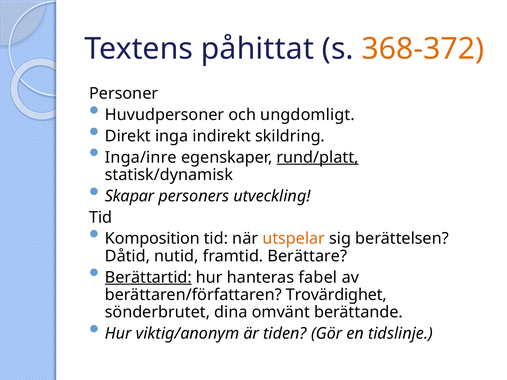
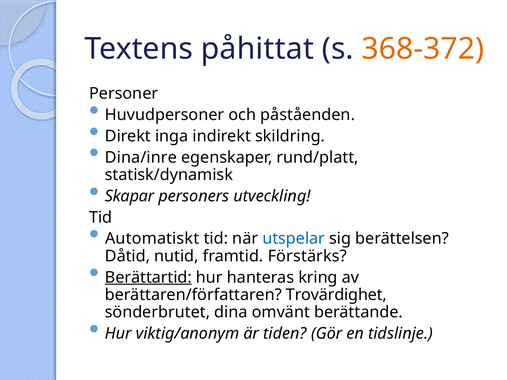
ungdomligt: ungdomligt -> påståenden (308, 115)
Inga/inre: Inga/inre -> Dina/inre (141, 157)
rund/platt underline: present -> none (318, 157)
Komposition: Komposition -> Automatiskt (152, 239)
utspelar colour: orange -> blue (294, 239)
Berättare: Berättare -> Förstärks (307, 256)
fabel: fabel -> kring (318, 278)
